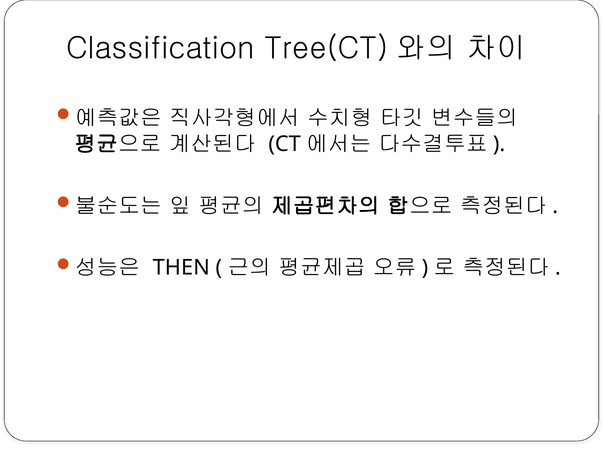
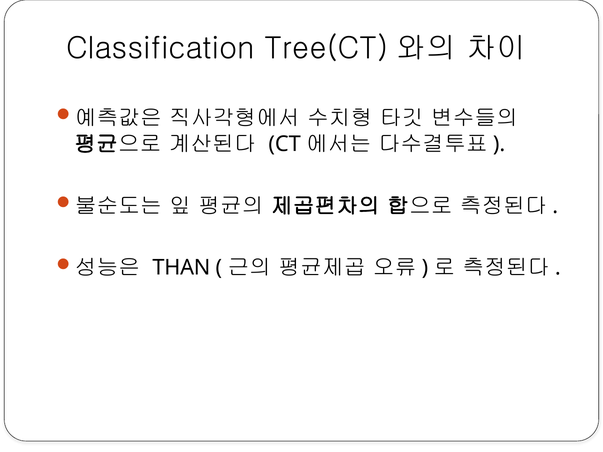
THEN: THEN -> THAN (181, 268)
